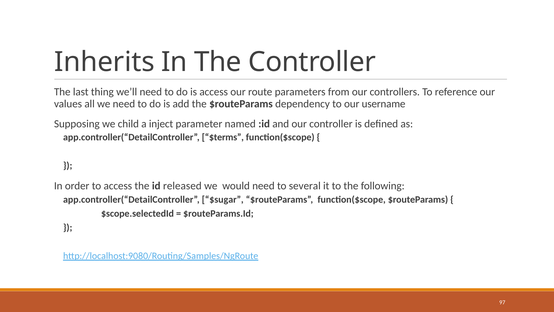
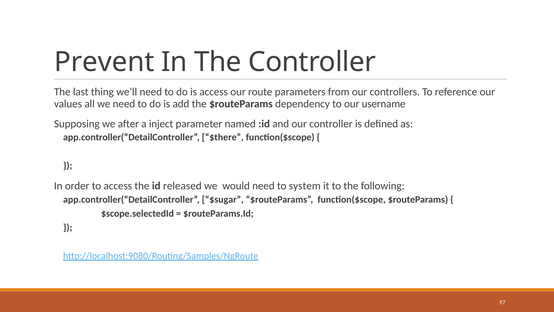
Inherits: Inherits -> Prevent (104, 62)
child: child -> after (128, 124)
$terms: $terms -> $there (223, 137)
several: several -> system (305, 186)
